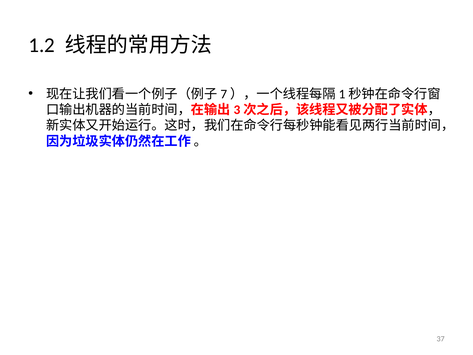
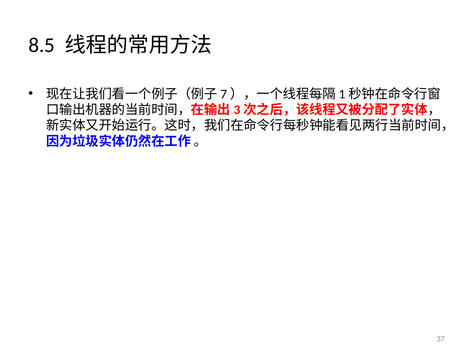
1.2: 1.2 -> 8.5 (42, 45)
